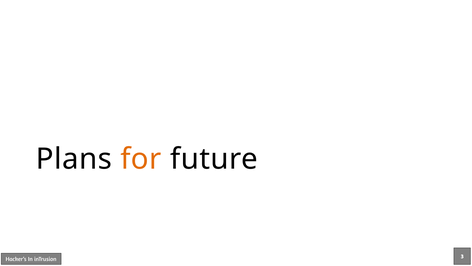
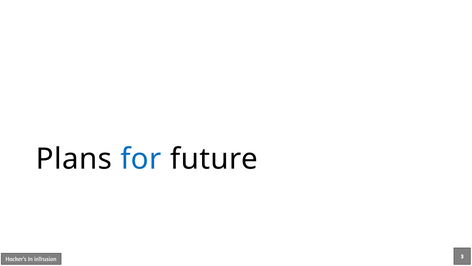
for colour: orange -> blue (141, 159)
